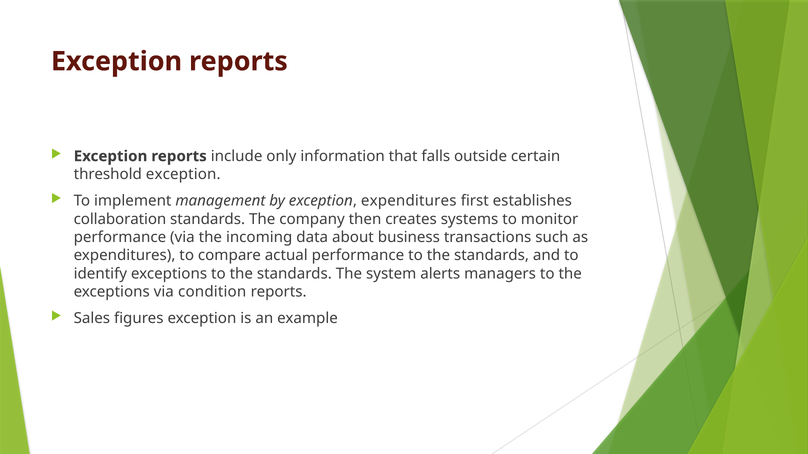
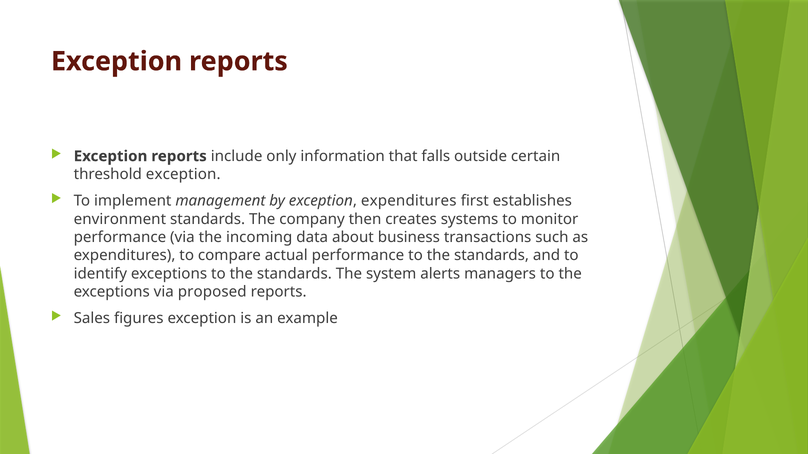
collaboration: collaboration -> environment (120, 219)
condition: condition -> proposed (212, 292)
